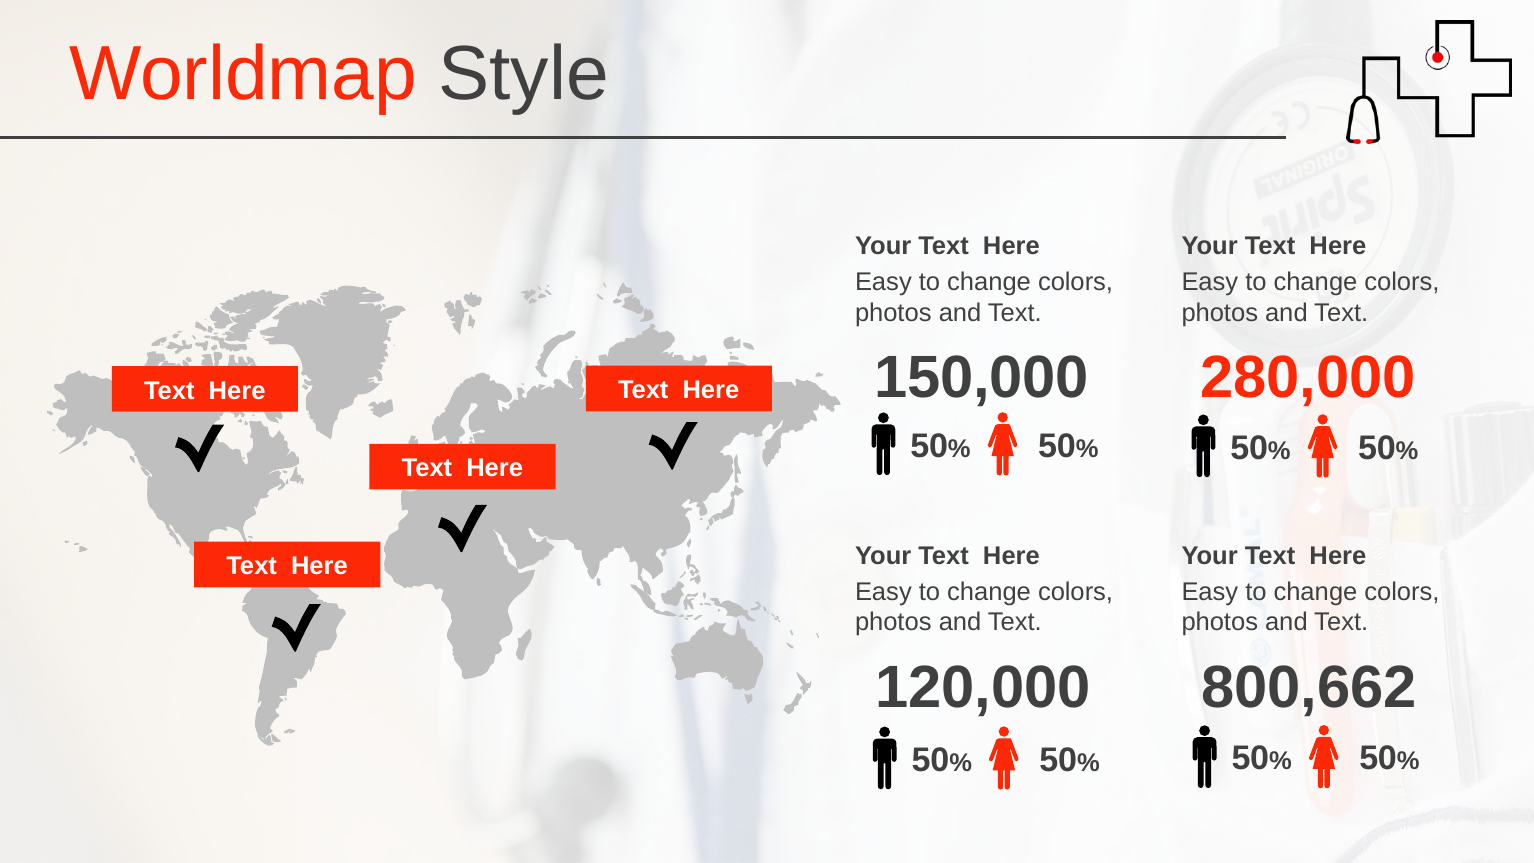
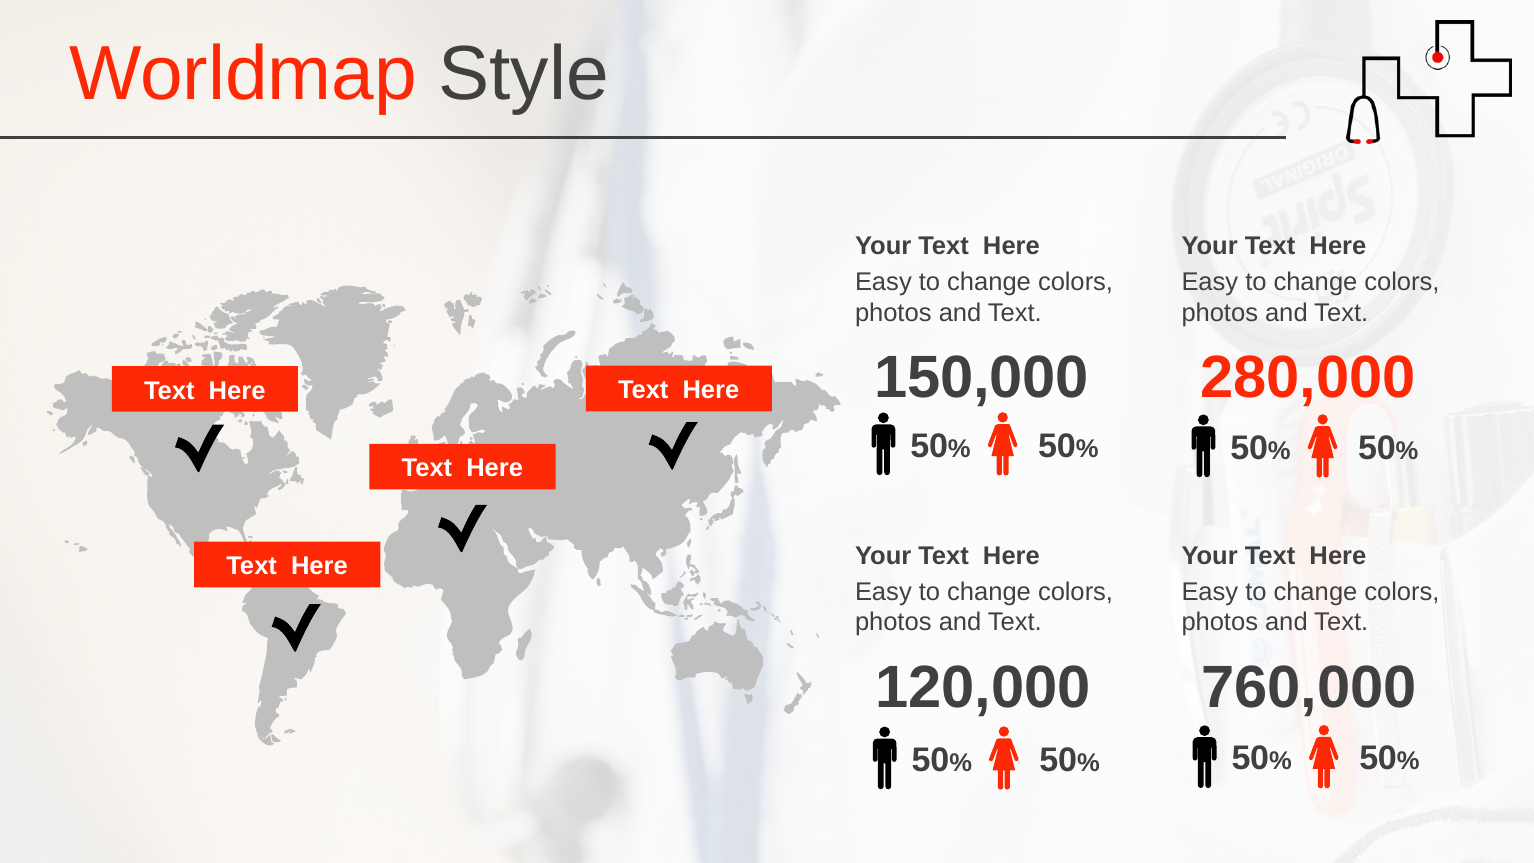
800,662: 800,662 -> 760,000 (1309, 688)
